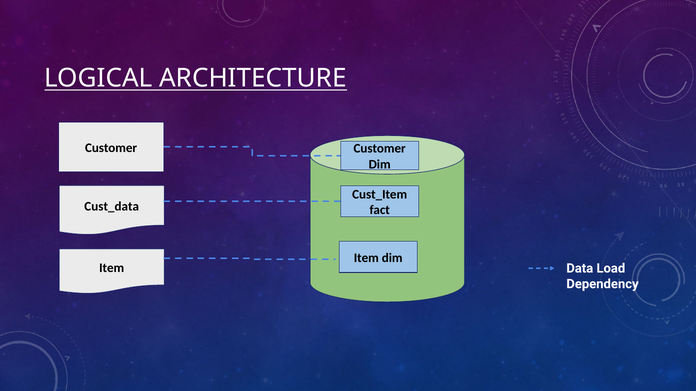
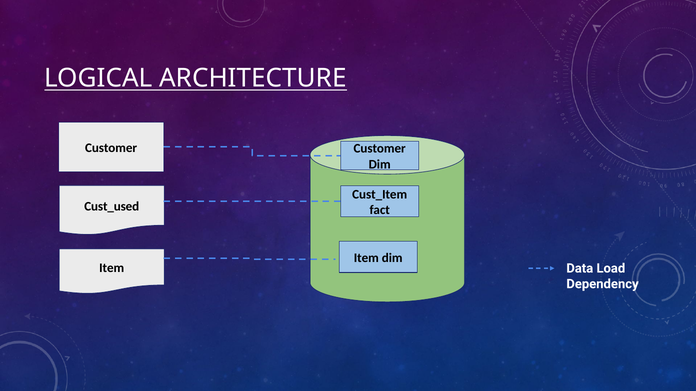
Cust_data: Cust_data -> Cust_used (112, 207)
